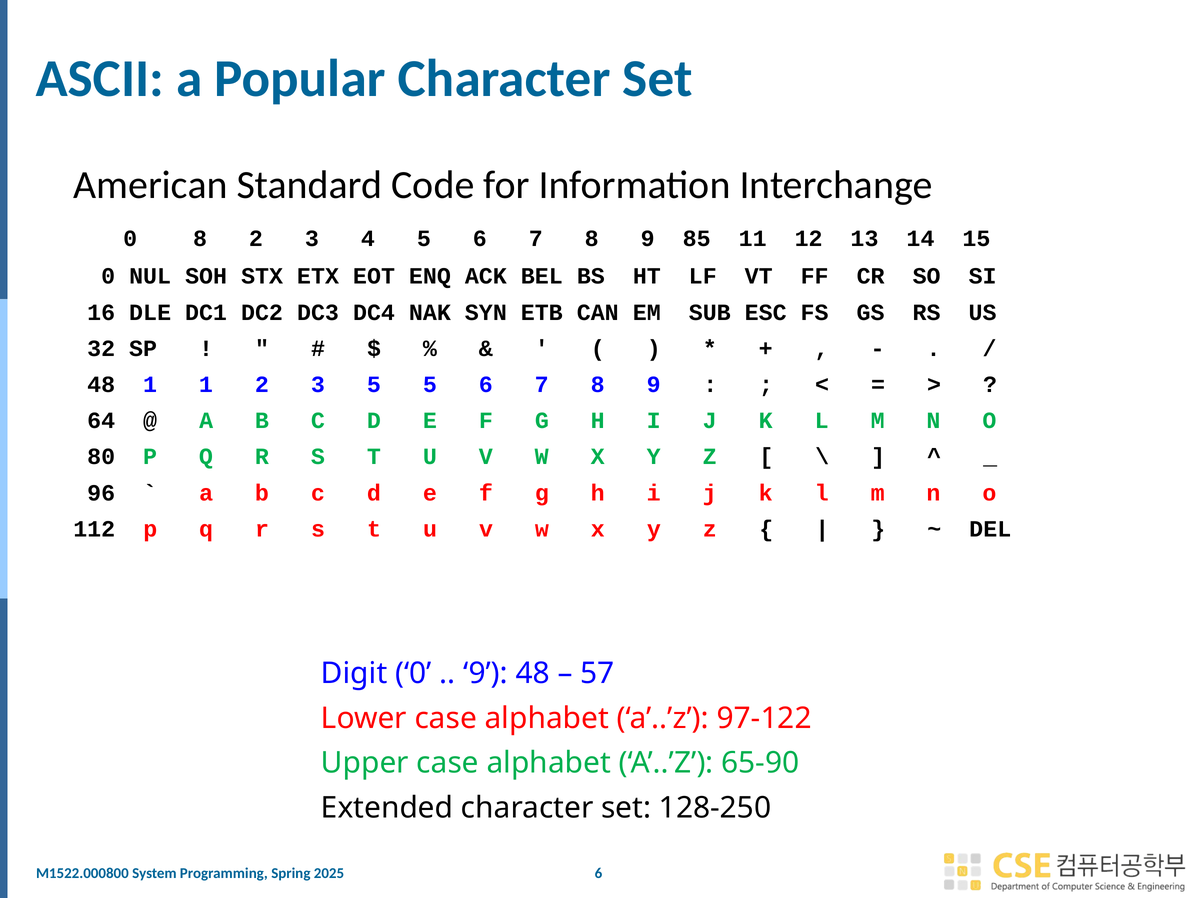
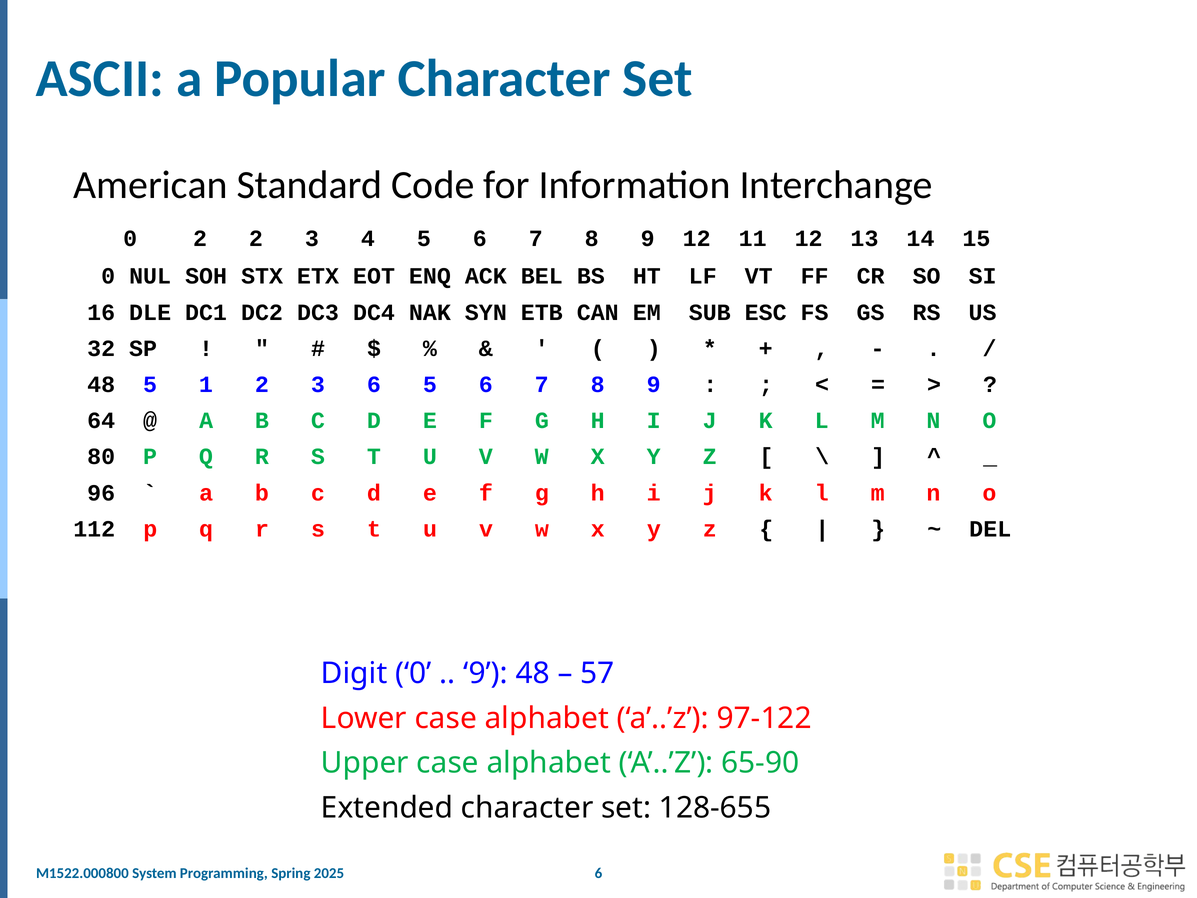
0 8: 8 -> 2 (200, 239)
9 85: 85 -> 12 (697, 239)
48 1: 1 -> 5 (150, 384)
3 5: 5 -> 6 (374, 384)
128-250: 128-250 -> 128-655 (715, 808)
